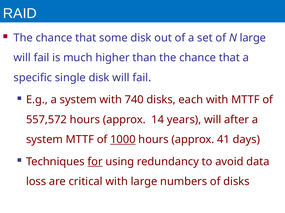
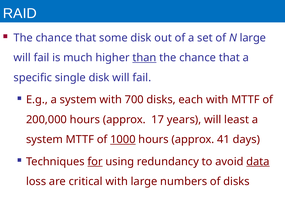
than underline: none -> present (144, 58)
740: 740 -> 700 (134, 100)
557,572: 557,572 -> 200,000 (46, 120)
14: 14 -> 17 (158, 120)
after: after -> least (237, 120)
data underline: none -> present (258, 162)
